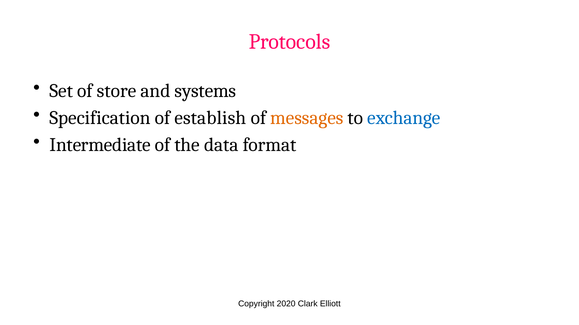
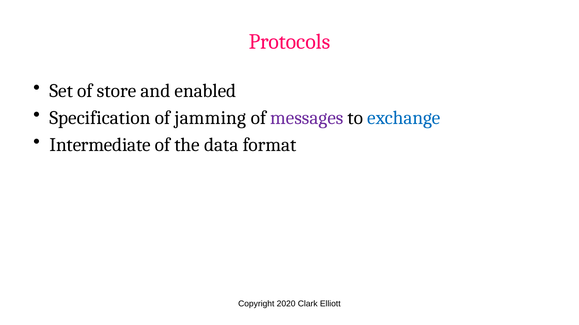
systems: systems -> enabled (205, 91)
establish: establish -> jamming (210, 118)
messages colour: orange -> purple (307, 118)
